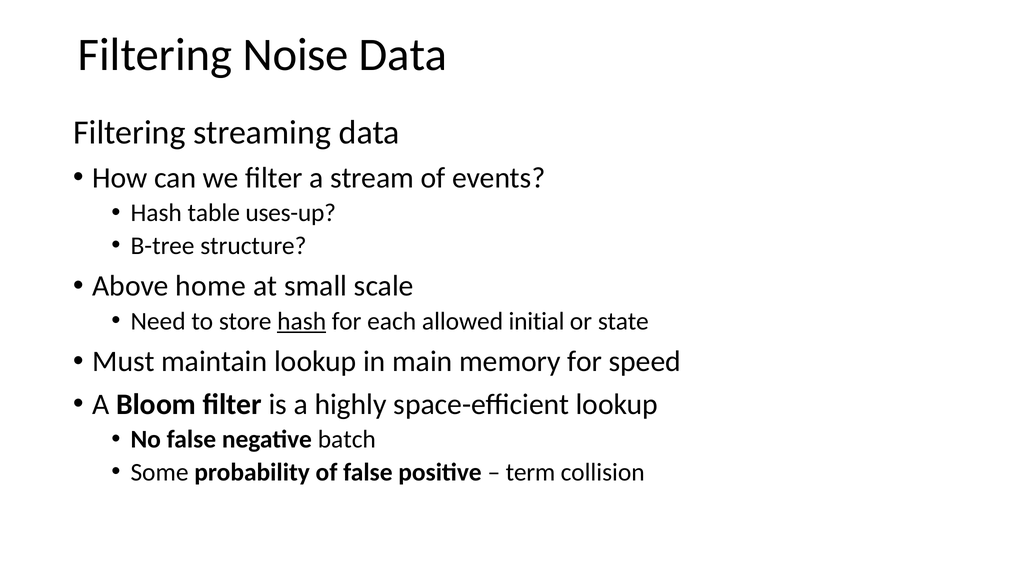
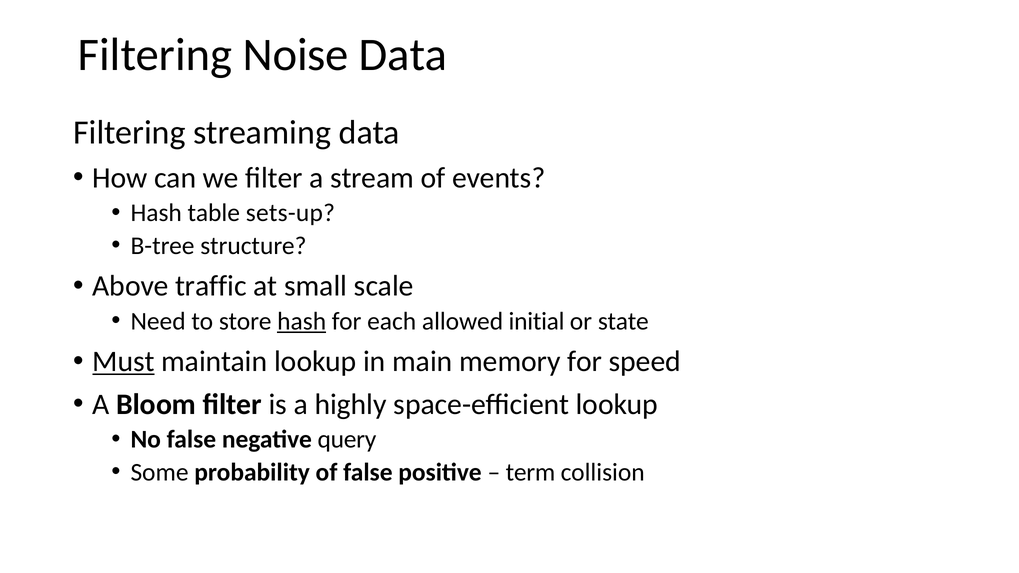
uses-up: uses-up -> sets-up (290, 213)
home: home -> traffic (211, 286)
Must underline: none -> present (123, 362)
batch: batch -> query (347, 439)
